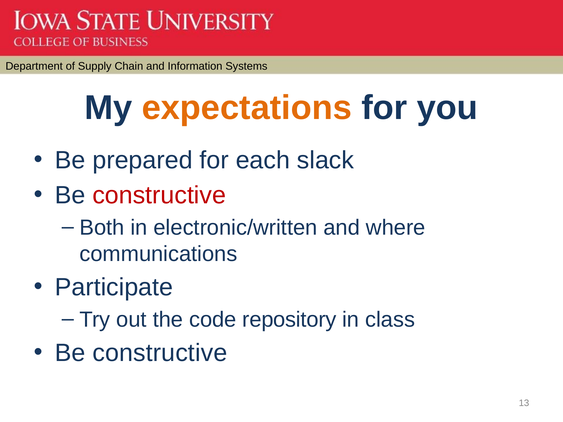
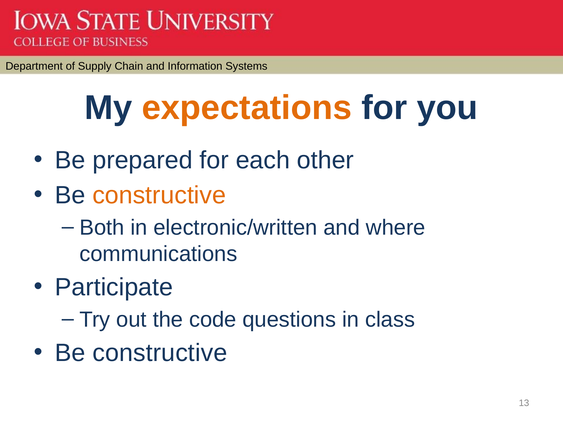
slack: slack -> other (325, 160)
constructive colour: red -> orange (159, 195)
repository: repository -> questions (289, 320)
